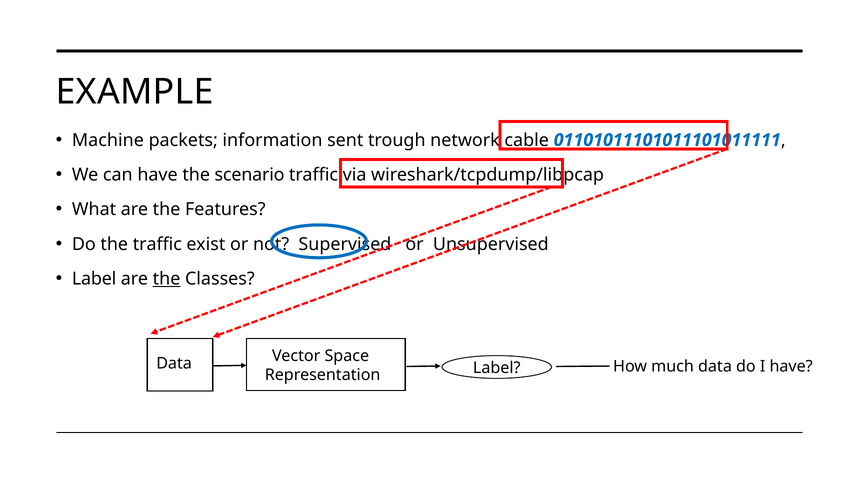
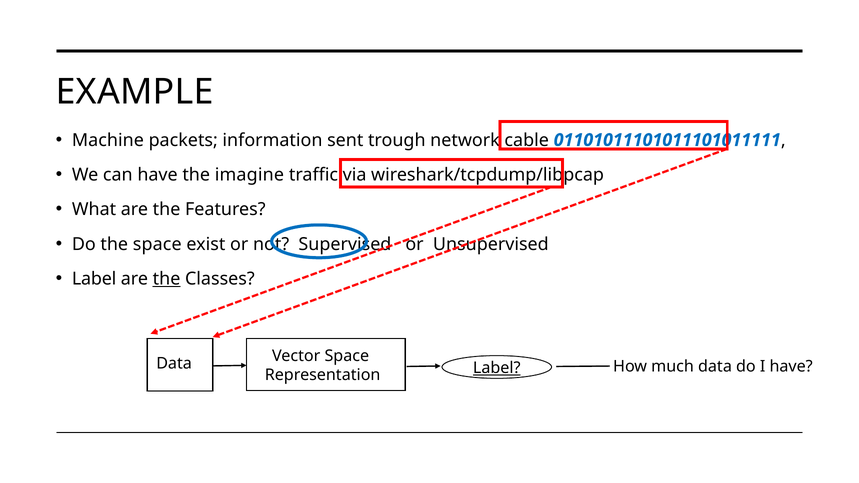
scenario: scenario -> imagine (249, 175)
the traffic: traffic -> space (157, 244)
Label underline: none -> present (497, 368)
